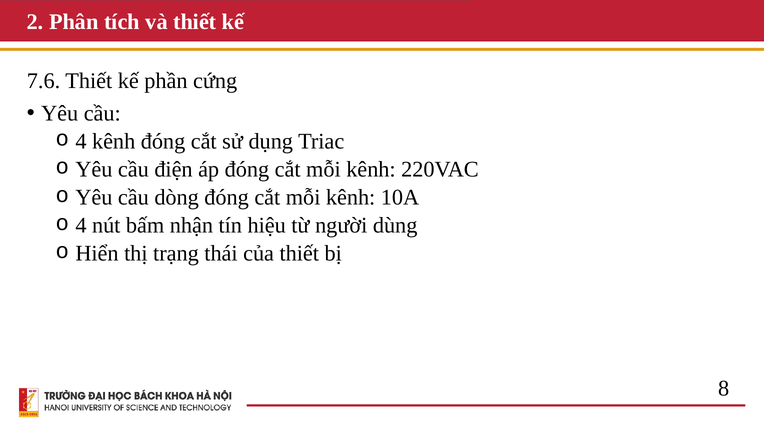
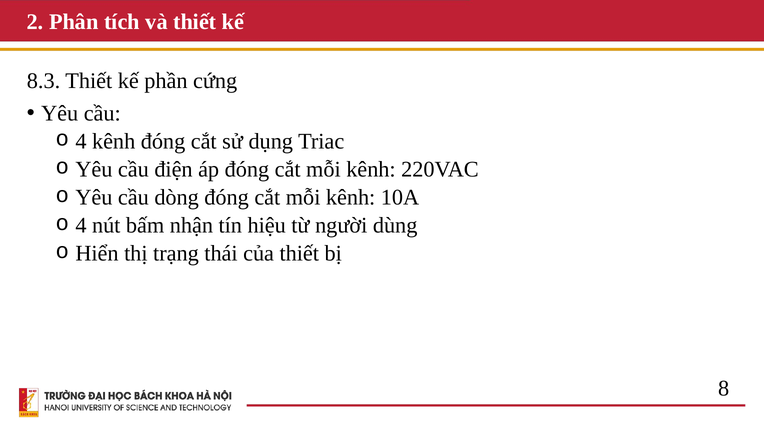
7.6: 7.6 -> 8.3 (44, 81)
